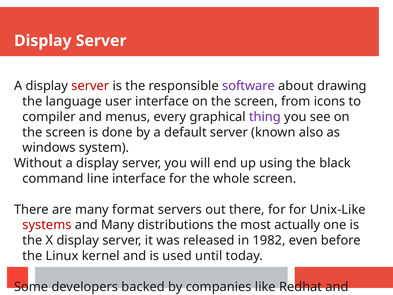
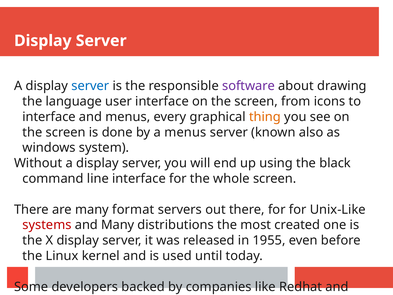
server colour: red -> blue (90, 86)
compiler: compiler -> interface (49, 117)
thing colour: purple -> orange (265, 117)
a default: default -> menus (185, 132)
actually: actually -> created (297, 225)
1982: 1982 -> 1955 (269, 240)
